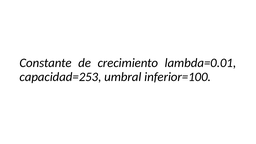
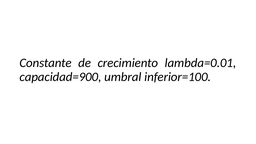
capacidad=253: capacidad=253 -> capacidad=900 (60, 77)
